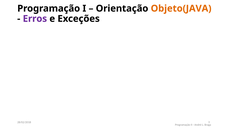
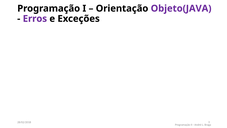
Objeto(JAVA colour: orange -> purple (181, 8)
